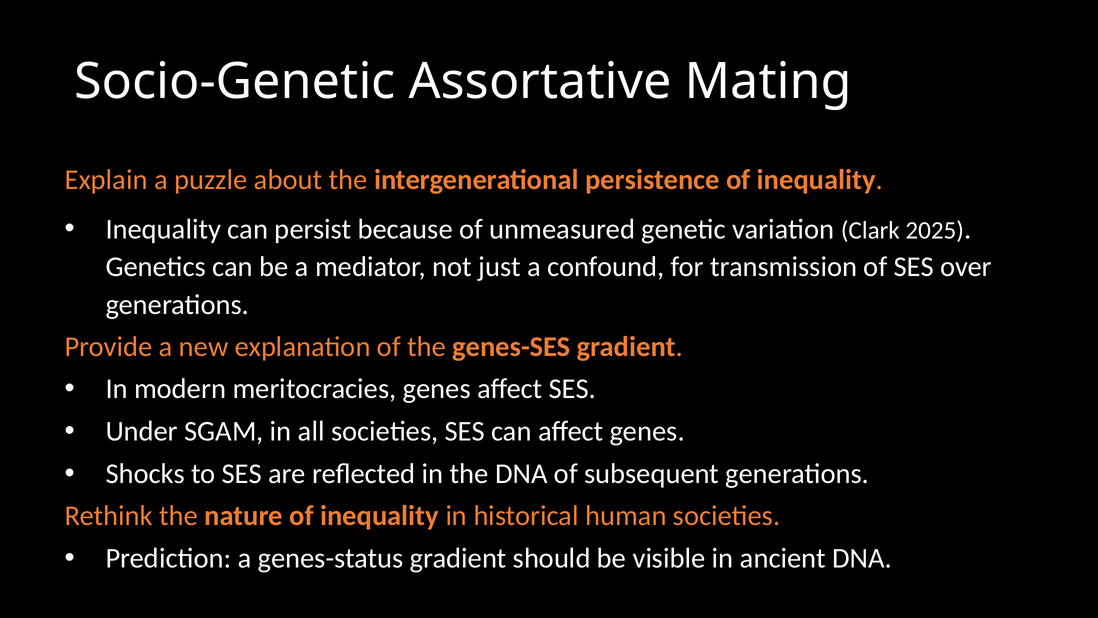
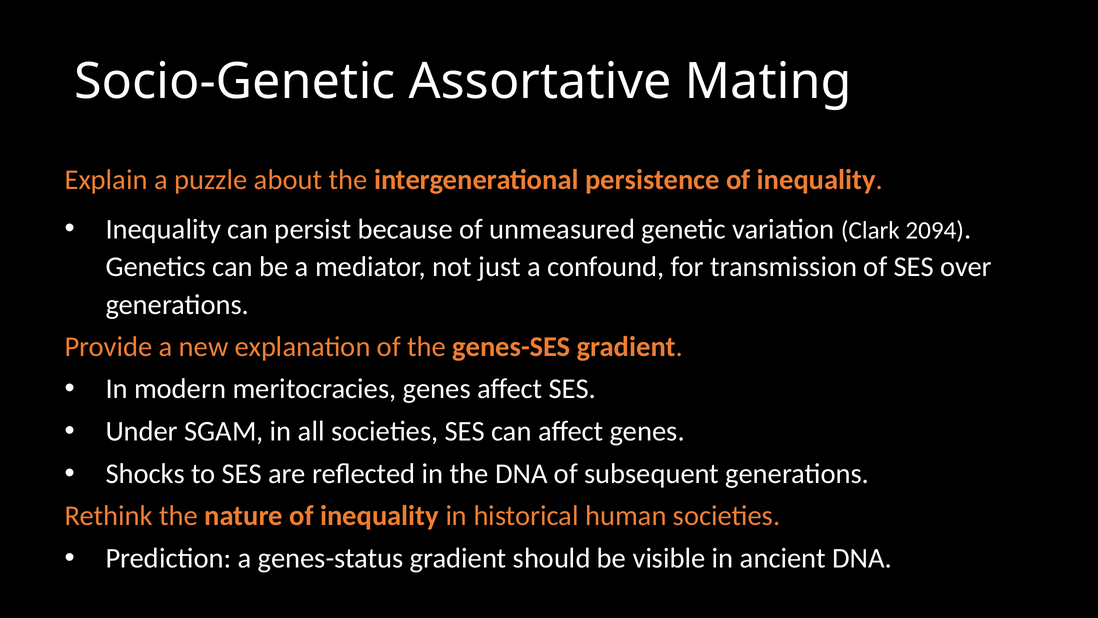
2025: 2025 -> 2094 (935, 230)
